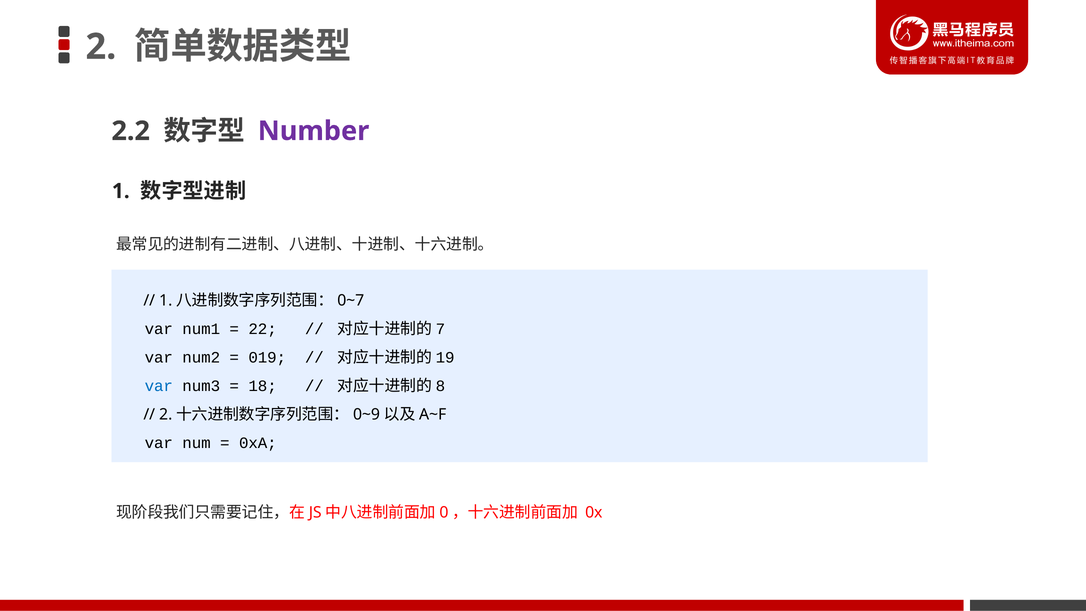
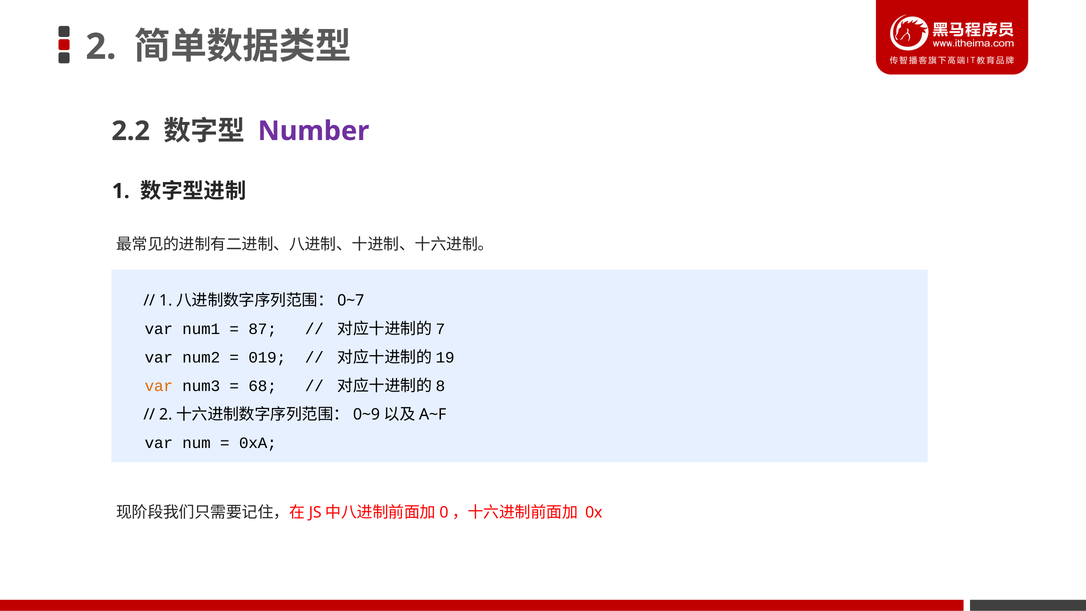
22: 22 -> 87 (263, 329)
var colour: blue -> orange (159, 386)
18: 18 -> 68 (263, 386)
